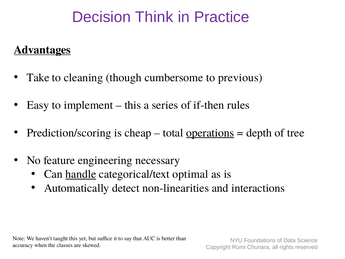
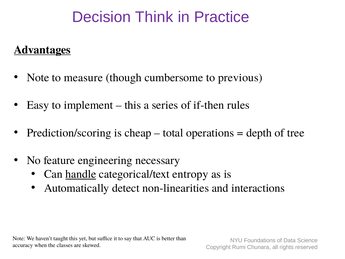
Take: Take -> Note (38, 77)
cleaning: cleaning -> measure (83, 77)
operations underline: present -> none (210, 133)
optimal: optimal -> entropy (190, 174)
